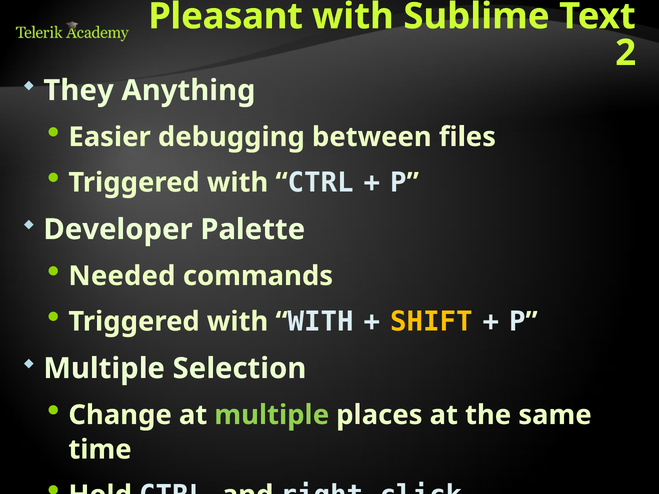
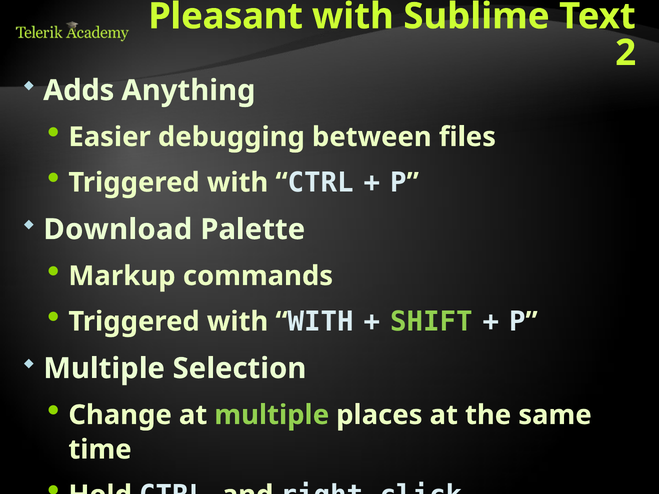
They: They -> Adds (79, 91)
Developer: Developer -> Download (118, 230)
Needed: Needed -> Markup (122, 276)
SHIFT colour: yellow -> light green (431, 322)
